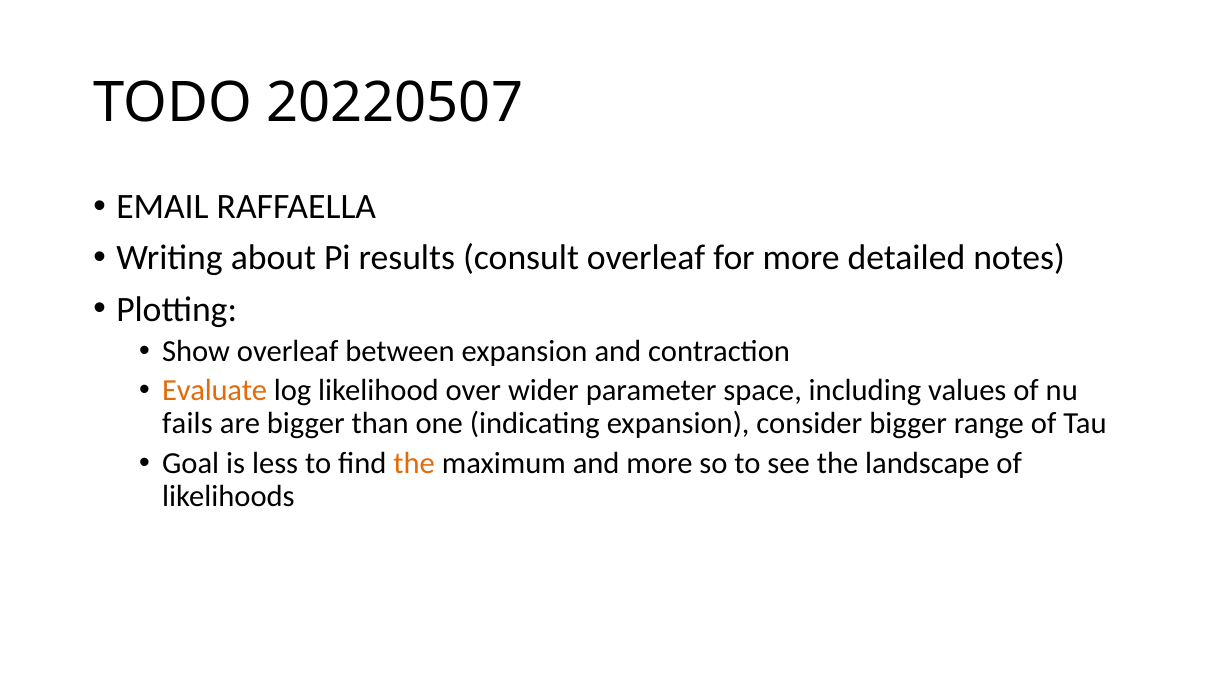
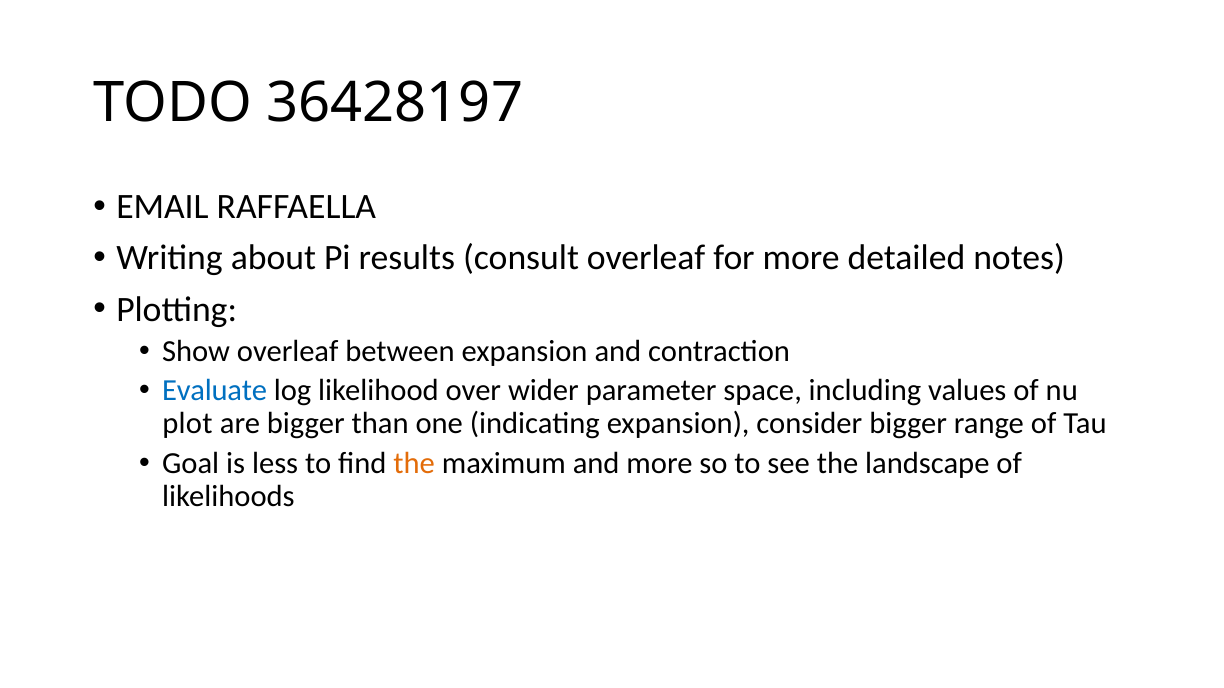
20220507: 20220507 -> 36428197 (395, 103)
Evaluate colour: orange -> blue (215, 391)
fails: fails -> plot (187, 424)
